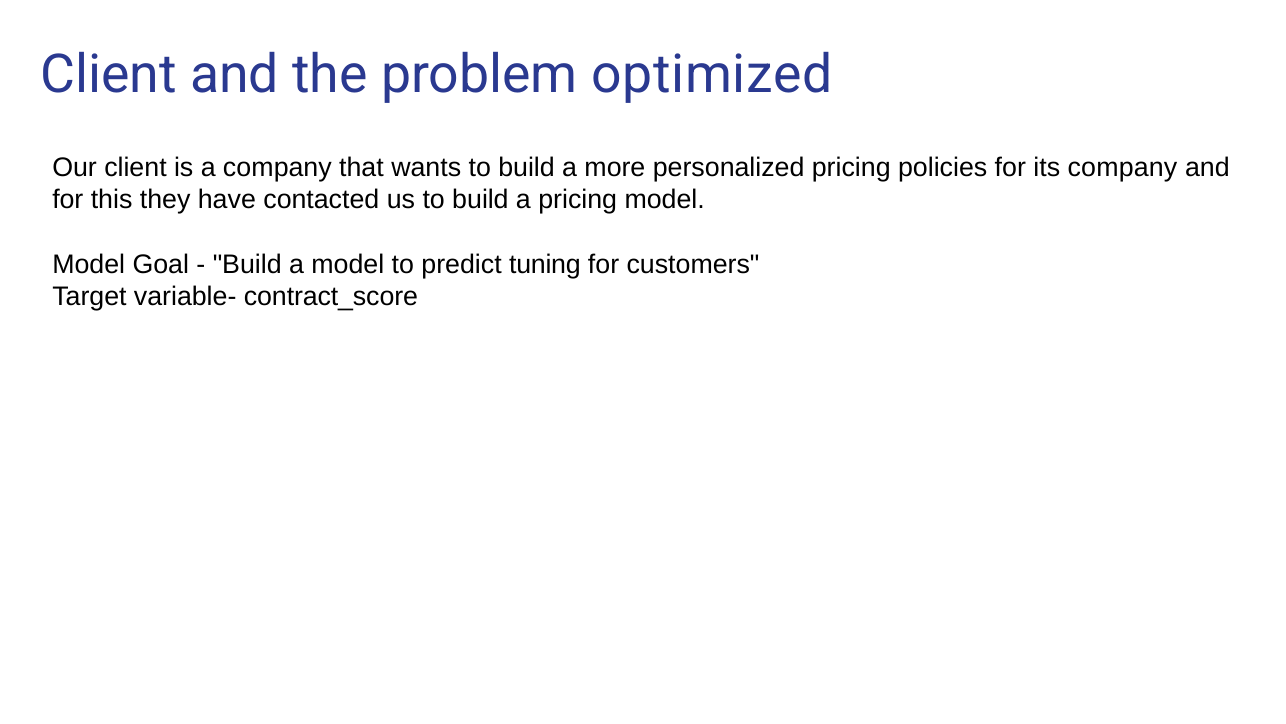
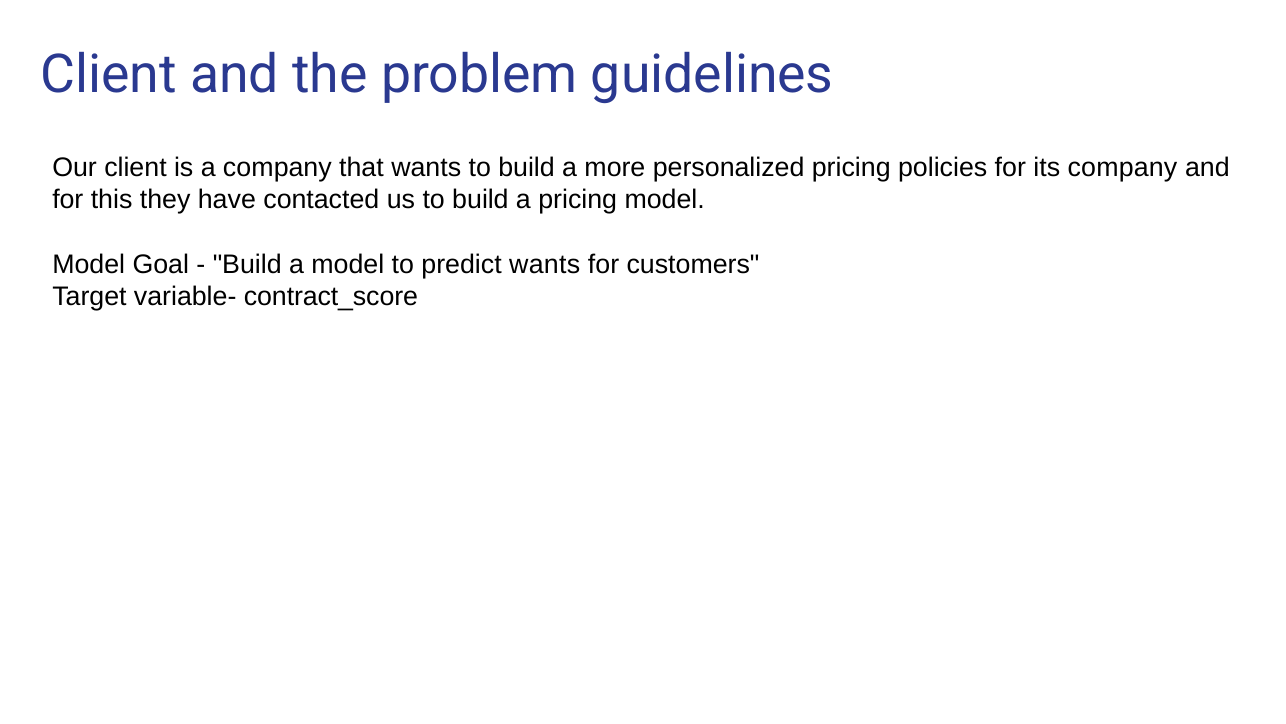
optimized: optimized -> guidelines (712, 75)
predict tuning: tuning -> wants (545, 264)
